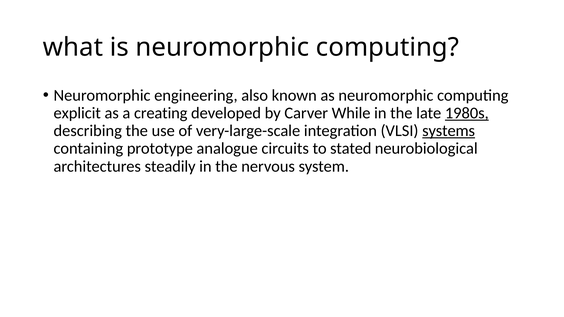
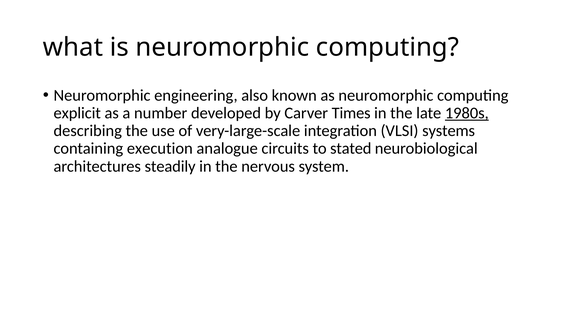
creating: creating -> number (161, 113)
While: While -> Times (351, 113)
systems underline: present -> none (449, 131)
prototype: prototype -> execution (160, 149)
